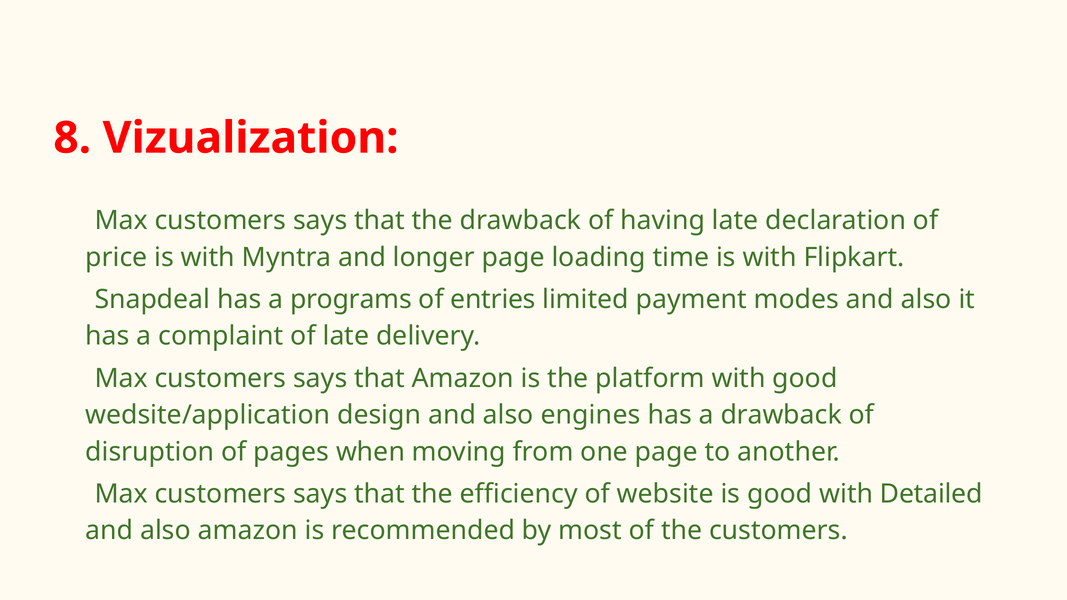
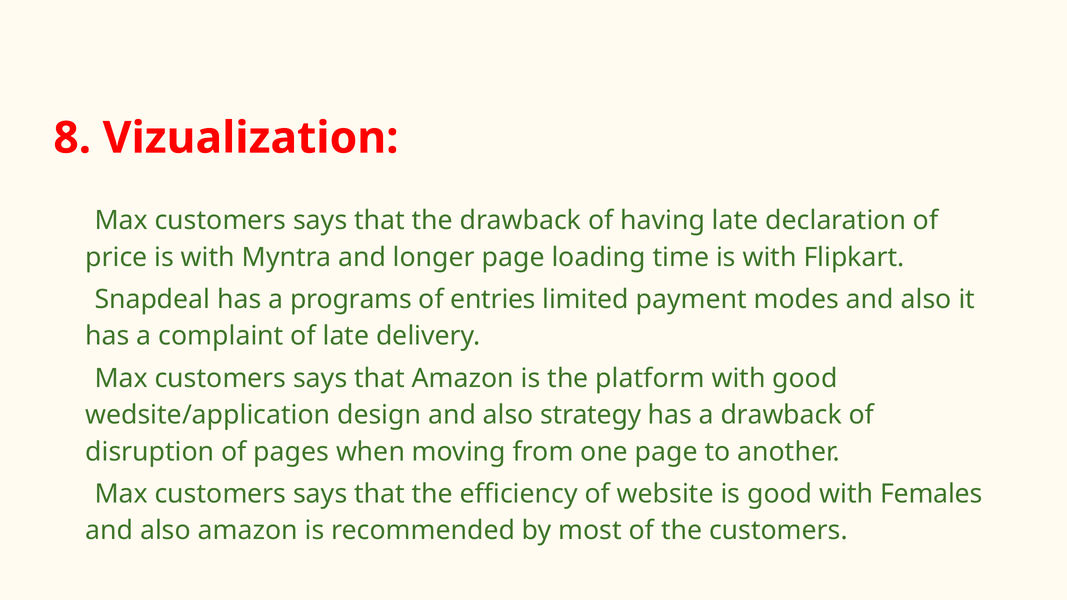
engines: engines -> strategy (591, 415)
Detailed: Detailed -> Females (931, 494)
